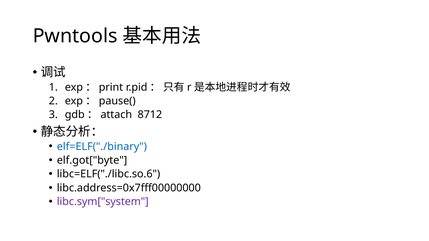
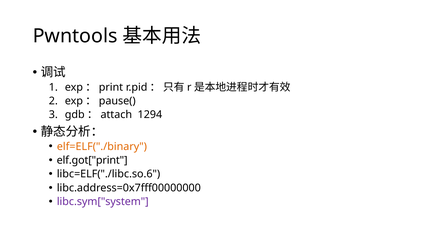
8712: 8712 -> 1294 (150, 115)
elf=ELF("./binary colour: blue -> orange (102, 147)
elf.got["byte: elf.got["byte -> elf.got["print (92, 161)
